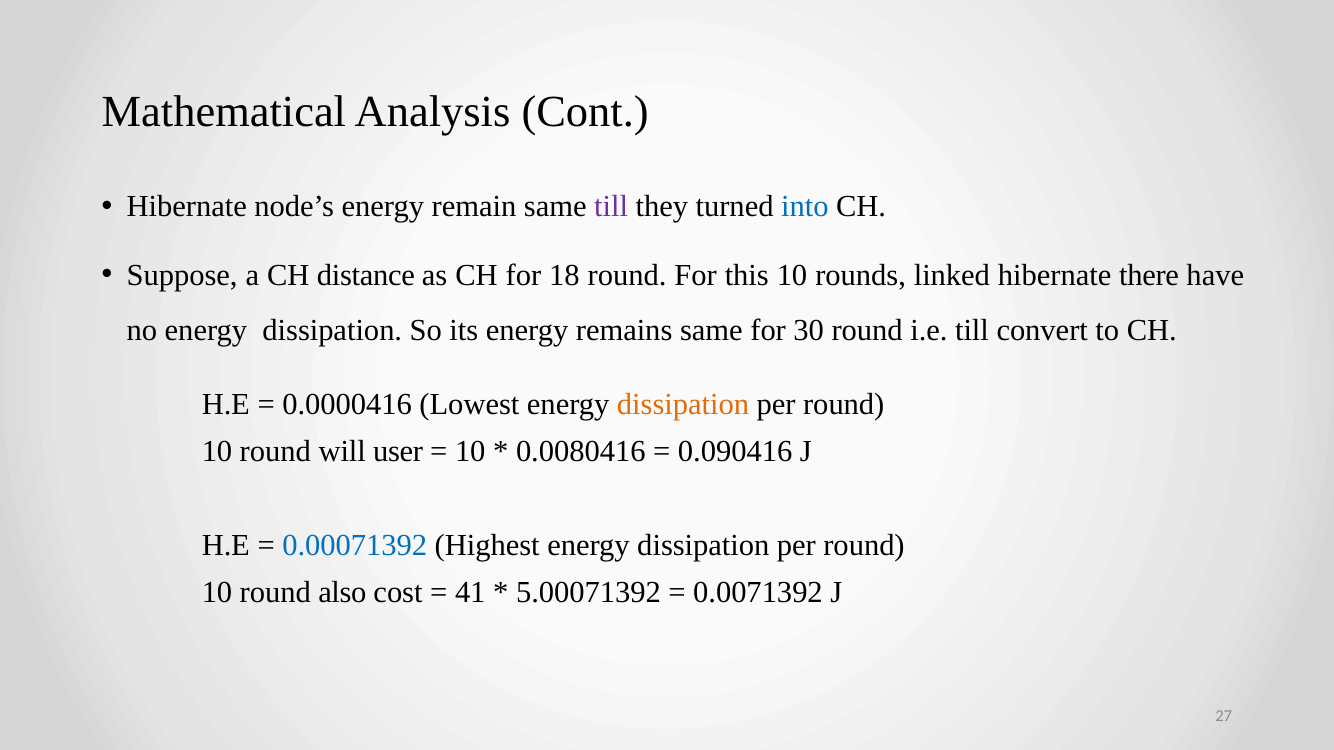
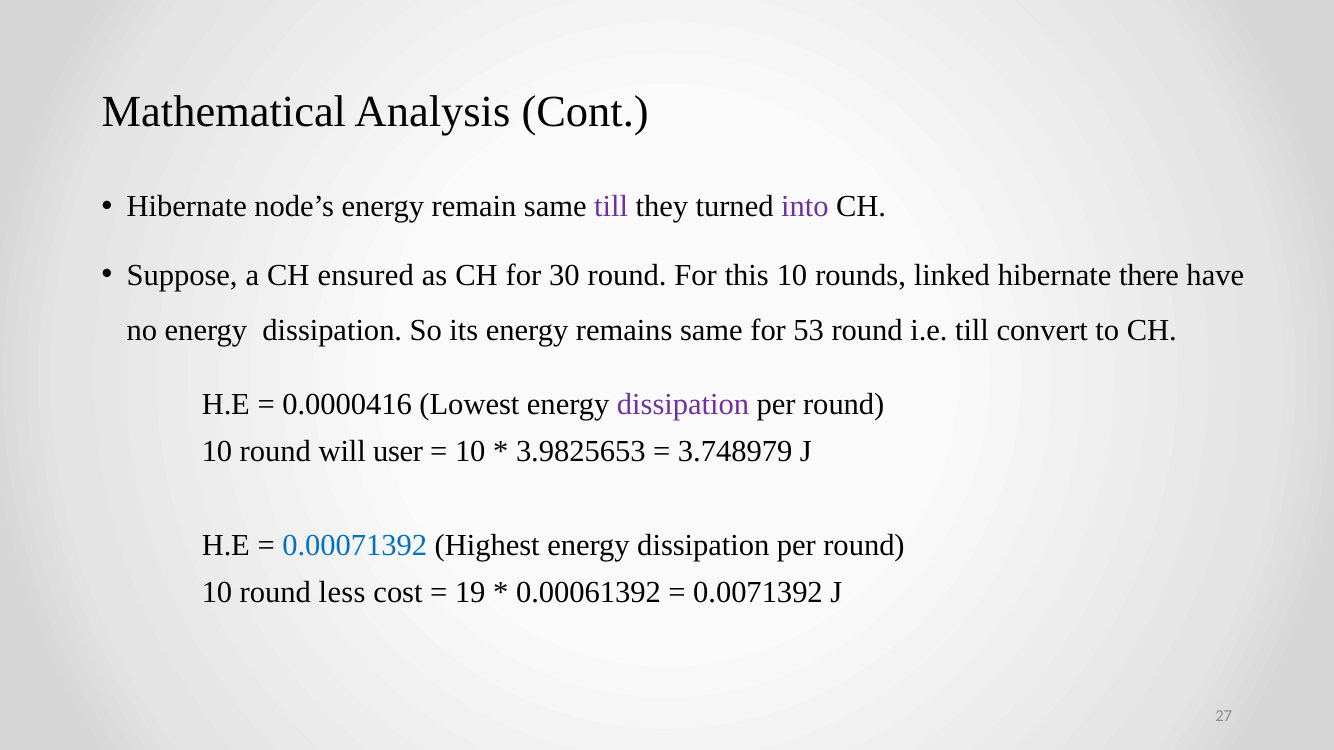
into colour: blue -> purple (805, 206)
distance: distance -> ensured (366, 276)
18: 18 -> 30 (564, 276)
30: 30 -> 53 (809, 331)
dissipation colour: orange -> purple (683, 405)
0.0080416: 0.0080416 -> 3.9825653 (581, 452)
0.090416: 0.090416 -> 3.748979 (735, 452)
also: also -> less (342, 592)
41: 41 -> 19 (470, 592)
5.00071392: 5.00071392 -> 0.00061392 (588, 592)
